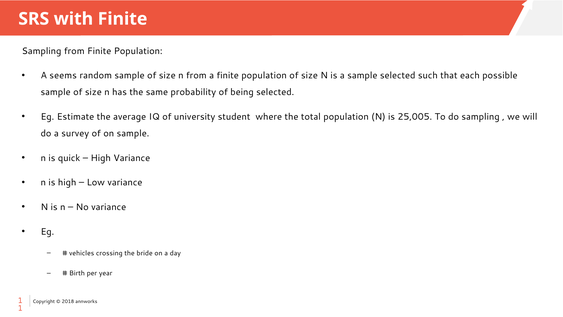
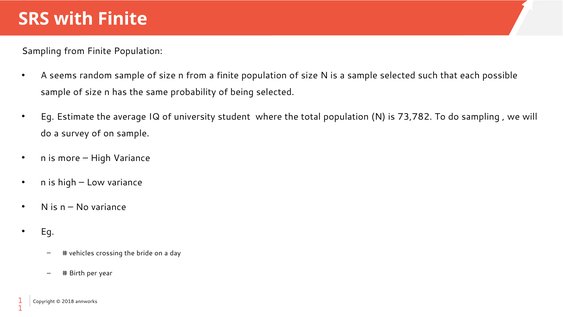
25,005: 25,005 -> 73,782 (415, 117)
quick: quick -> more (69, 158)
